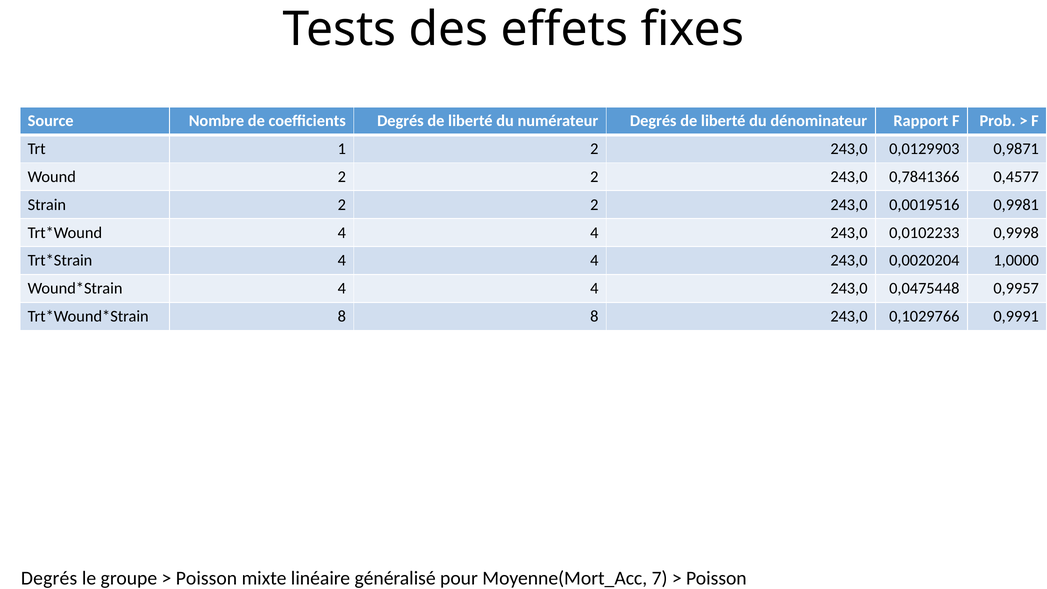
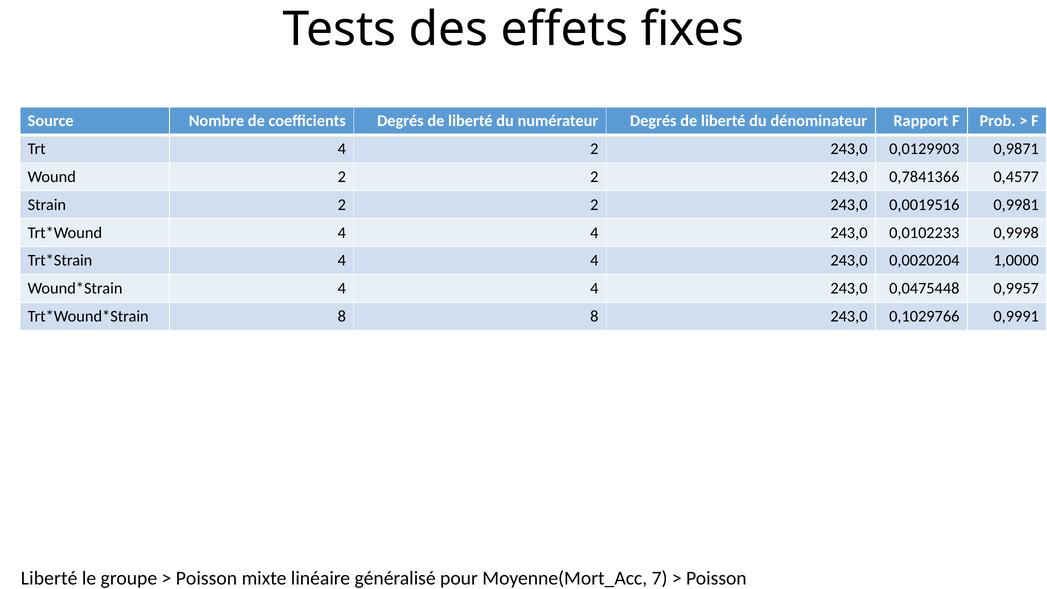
Trt 1: 1 -> 4 (342, 149)
Degrés: Degrés -> Liberté (49, 578)
